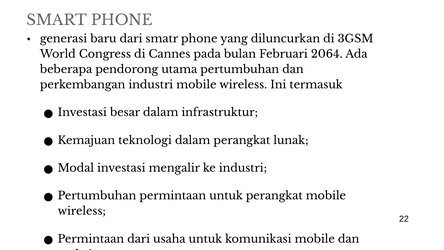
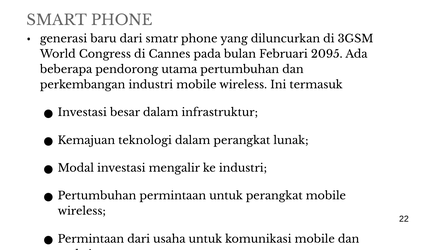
2064: 2064 -> 2095 (327, 54)
